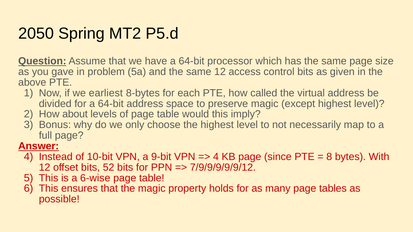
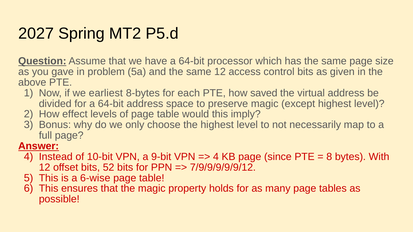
2050: 2050 -> 2027 (36, 33)
called: called -> saved (264, 93)
about: about -> effect (75, 114)
